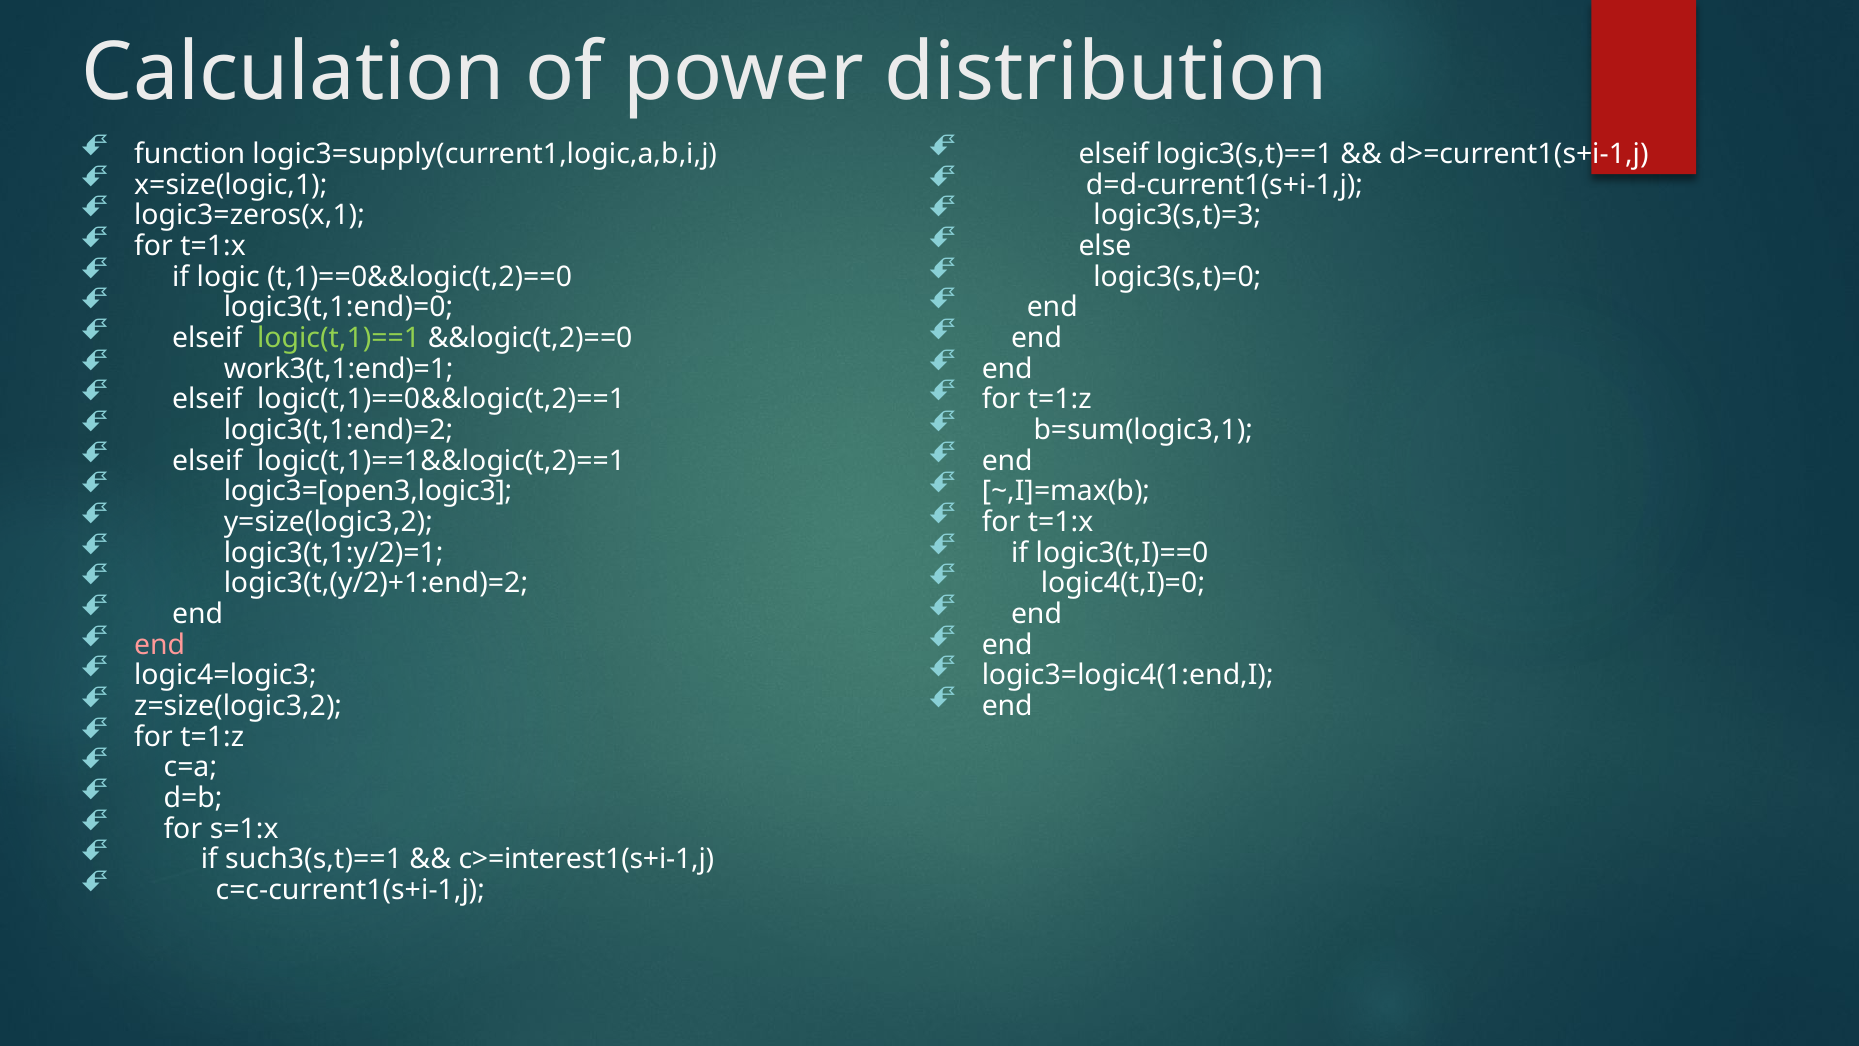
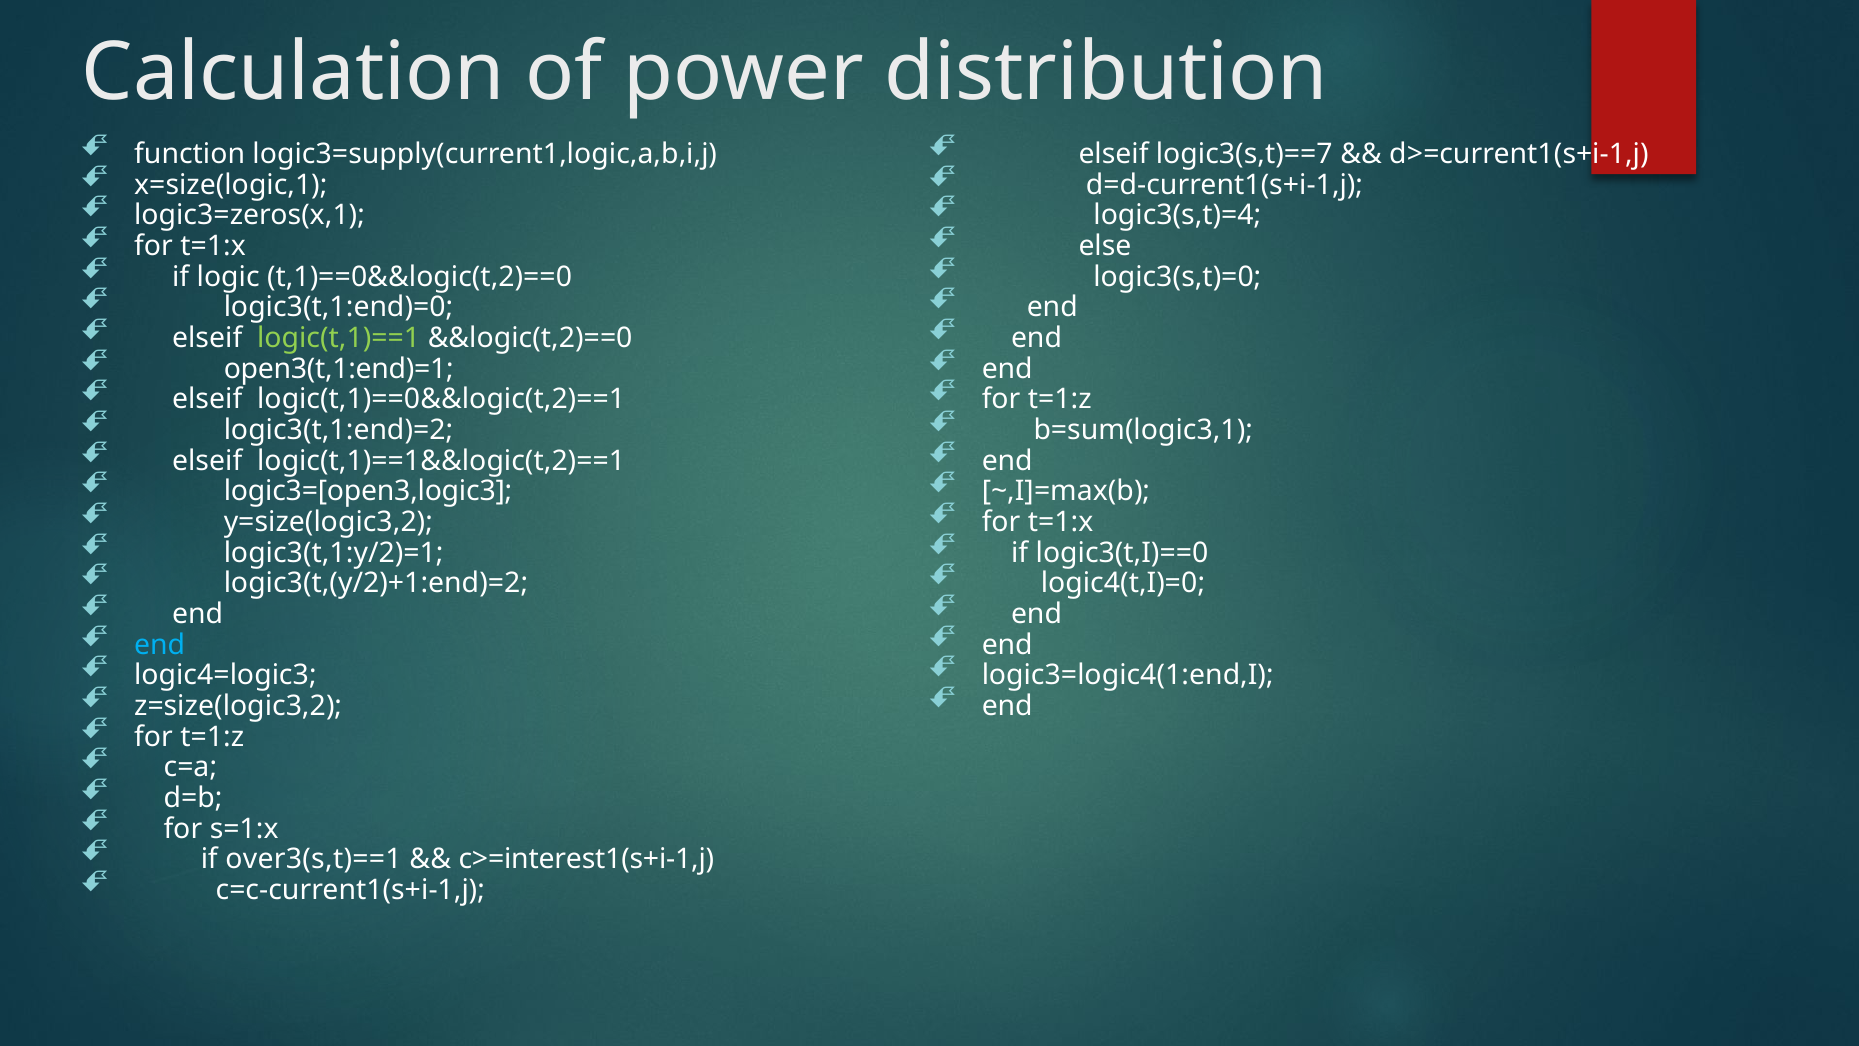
logic3(s,t)==1: logic3(s,t)==1 -> logic3(s,t)==7 (1244, 154)
logic3(s,t)=3: logic3(s,t)=3 -> logic3(s,t)=4 (1177, 215)
work3(t,1:end)=1: work3(t,1:end)=1 -> open3(t,1:end)=1 (339, 369)
end colour: pink -> light blue (160, 645)
such3(s,t)==1: such3(s,t)==1 -> over3(s,t)==1 (314, 859)
